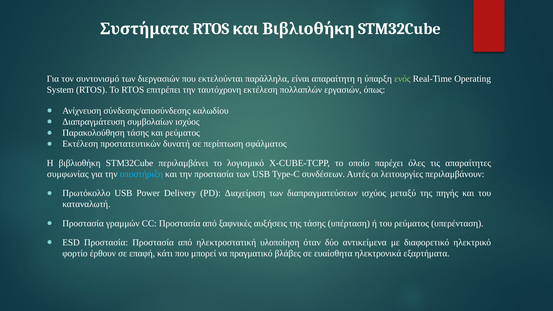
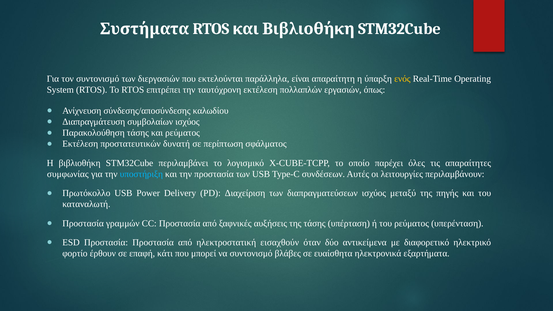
ενός colour: light green -> yellow (402, 79)
υλοποίηση: υλοποίηση -> εισαχθούν (280, 243)
να πραγματικό: πραγματικό -> συντονισμό (251, 254)
